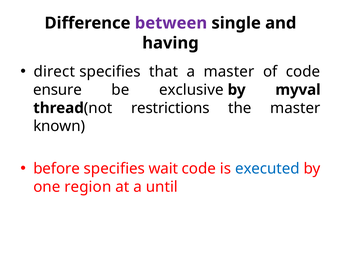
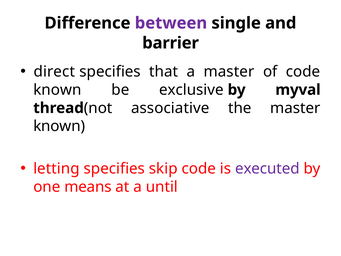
having: having -> barrier (171, 43)
ensure: ensure -> known (57, 90)
restrictions: restrictions -> associative (170, 108)
before: before -> letting (56, 169)
wait: wait -> skip (163, 169)
executed colour: blue -> purple (267, 169)
region: region -> means (88, 187)
